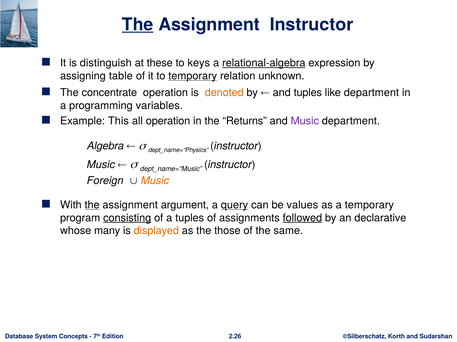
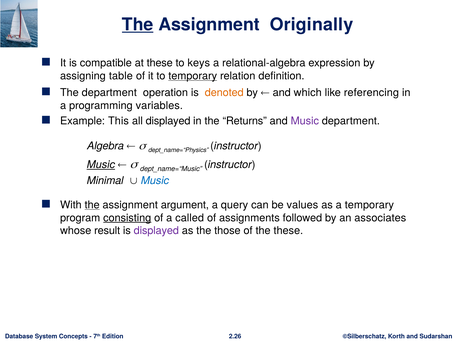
Assignment Instructor: Instructor -> Originally (312, 25)
distinguish: distinguish -> compatible (106, 63)
relational-algebra underline: present -> none (264, 63)
unknown: unknown -> definition (281, 76)
The concentrate: concentrate -> department (109, 93)
and tuples: tuples -> which (308, 93)
like department: department -> referencing (371, 93)
all operation: operation -> displayed (168, 121)
Music underline: none -> present (101, 165)
Foreign: Foreign -> Minimal (105, 181)
Music colour: orange -> blue (155, 181)
query underline: present -> none (235, 205)
a tuples: tuples -> called (190, 218)
followed underline: present -> none (302, 218)
declarative: declarative -> associates (380, 218)
many: many -> result (107, 231)
displayed colour: orange -> purple (156, 231)
the same: same -> these (288, 231)
